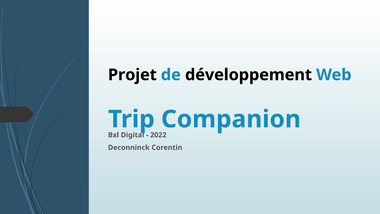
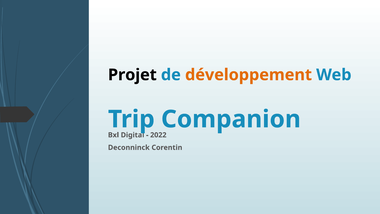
développement colour: black -> orange (249, 75)
